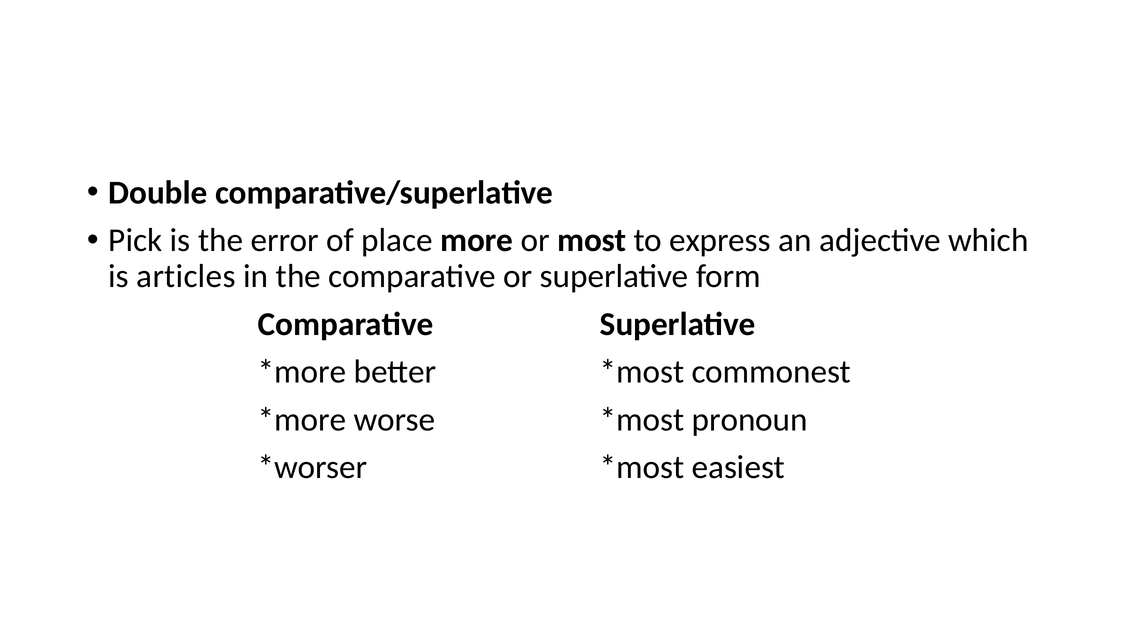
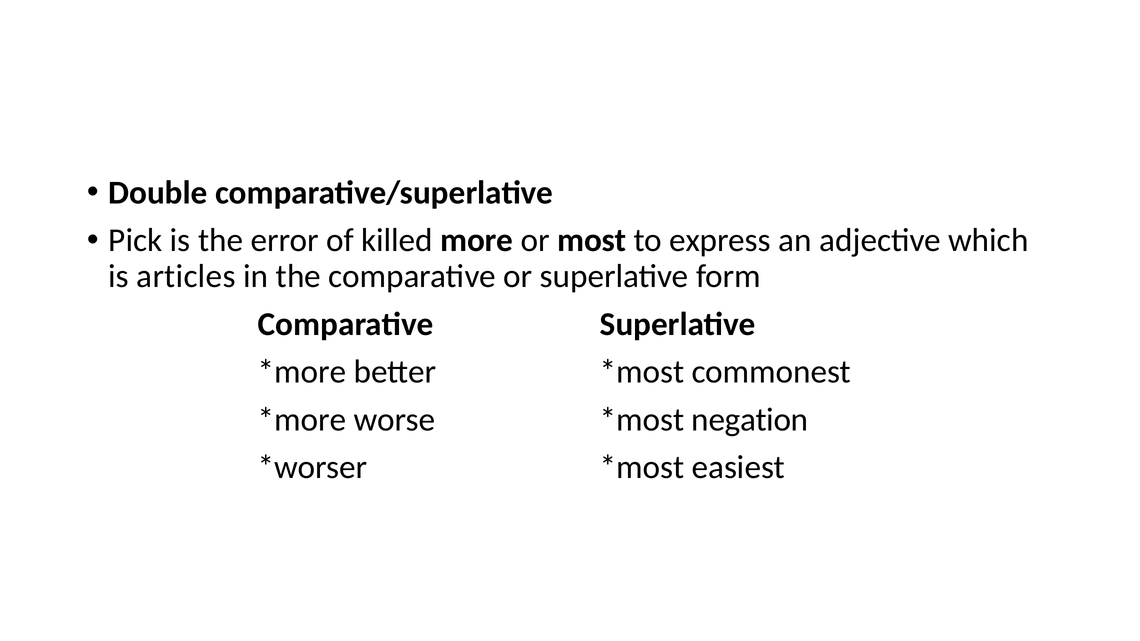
place: place -> killed (397, 241)
pronoun: pronoun -> negation (750, 420)
